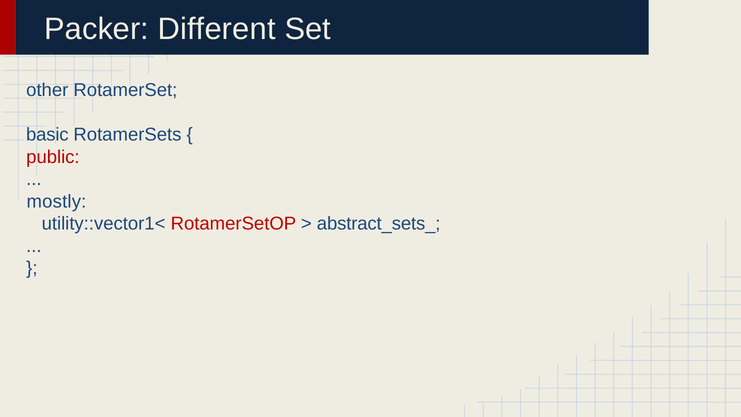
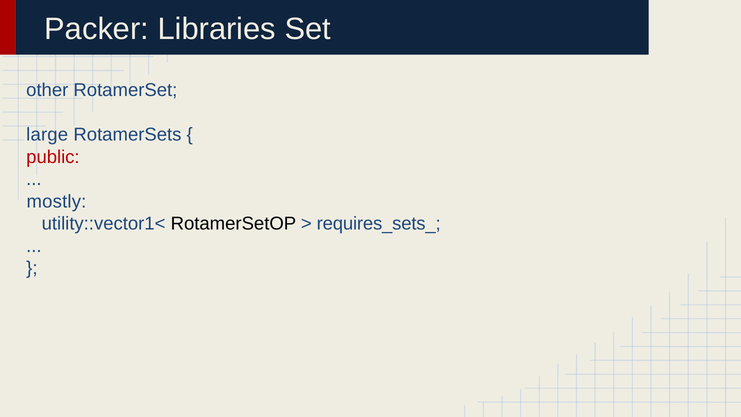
Different: Different -> Libraries (217, 29)
basic: basic -> large (47, 135)
RotamerSetOP colour: red -> black (233, 224)
abstract_sets_: abstract_sets_ -> requires_sets_ (379, 224)
